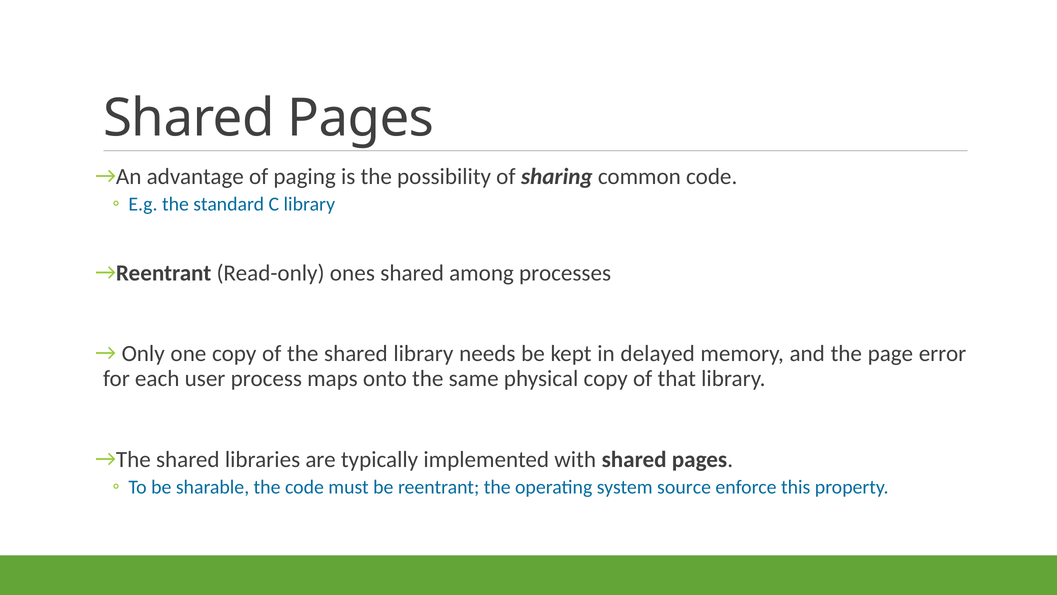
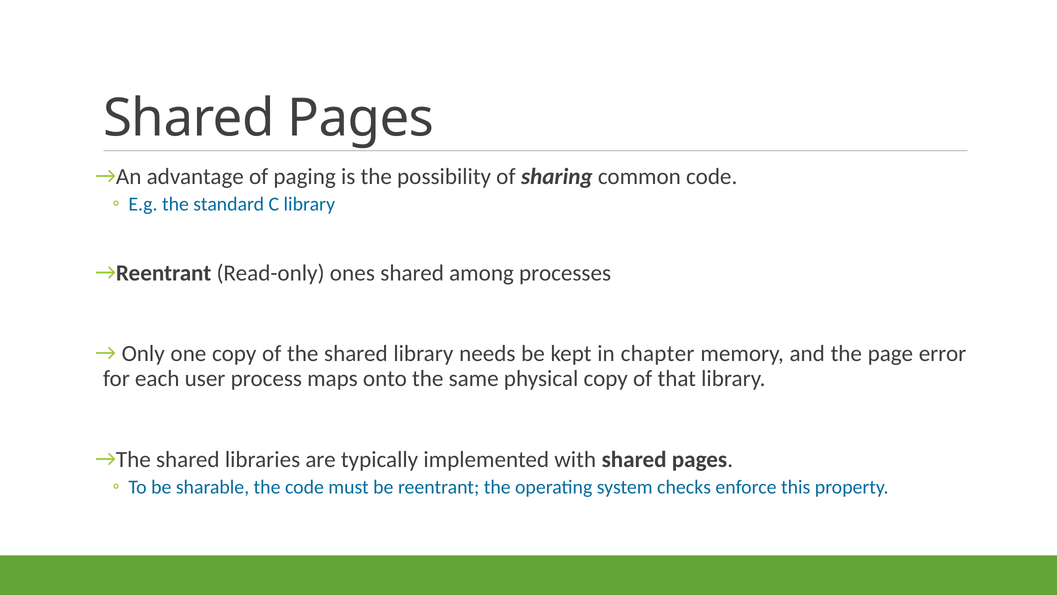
delayed: delayed -> chapter (658, 354)
source: source -> checks (684, 487)
